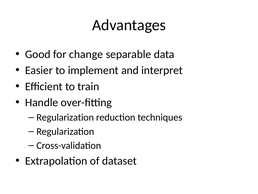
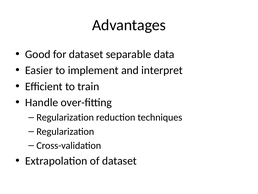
for change: change -> dataset (86, 54)
